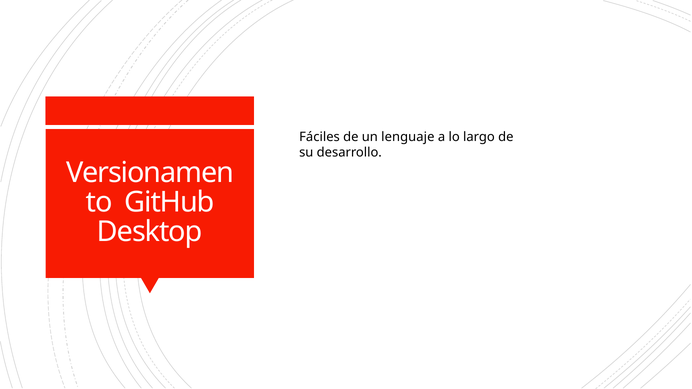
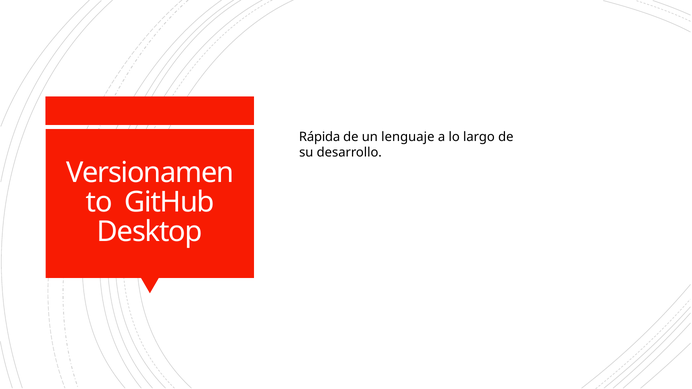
Fáciles: Fáciles -> Rápida (320, 137)
